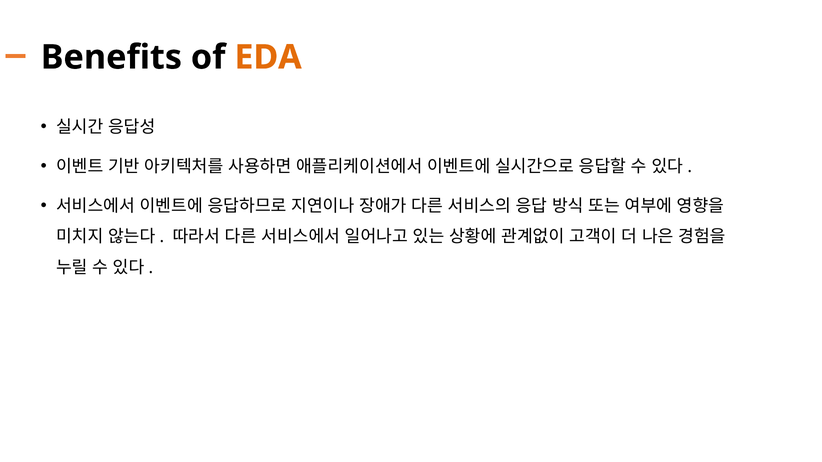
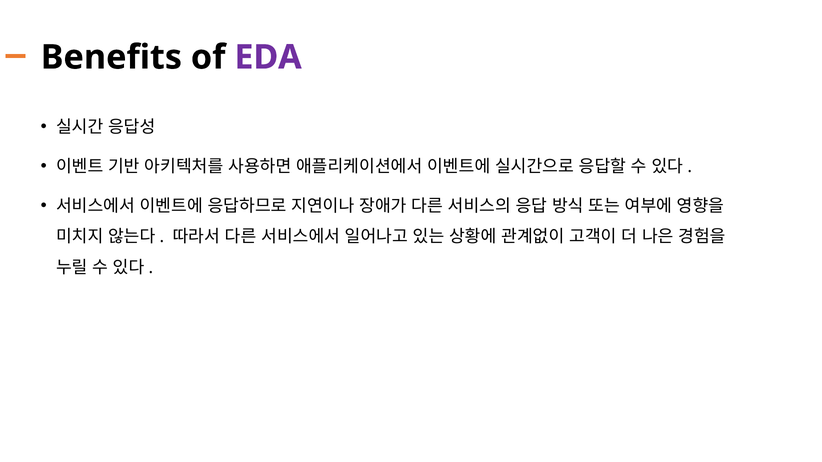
EDA colour: orange -> purple (268, 57)
